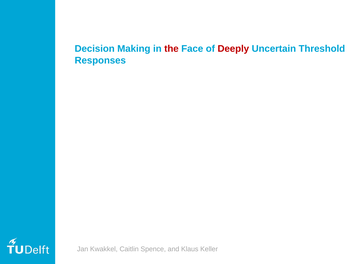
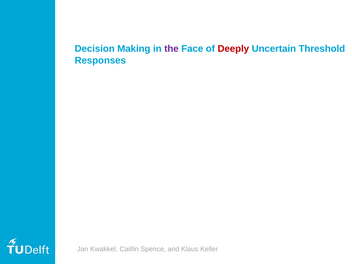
the colour: red -> purple (171, 49)
